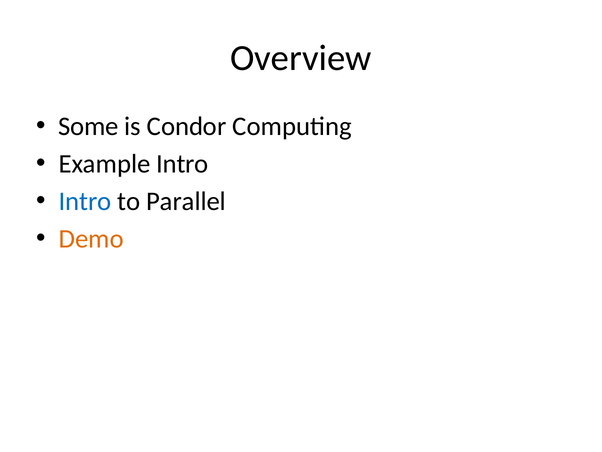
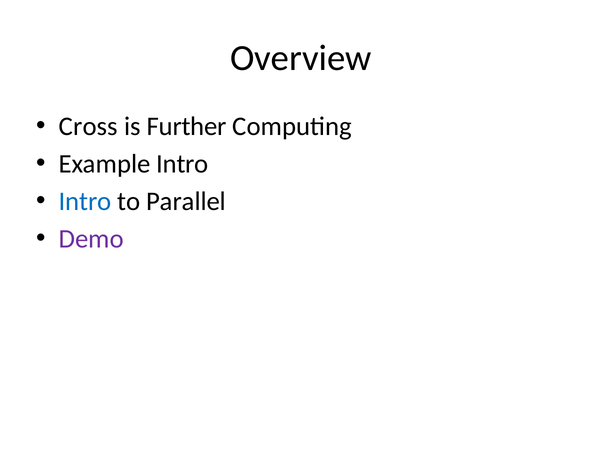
Some: Some -> Cross (88, 126)
Condor: Condor -> Further (187, 126)
Demo colour: orange -> purple (91, 239)
